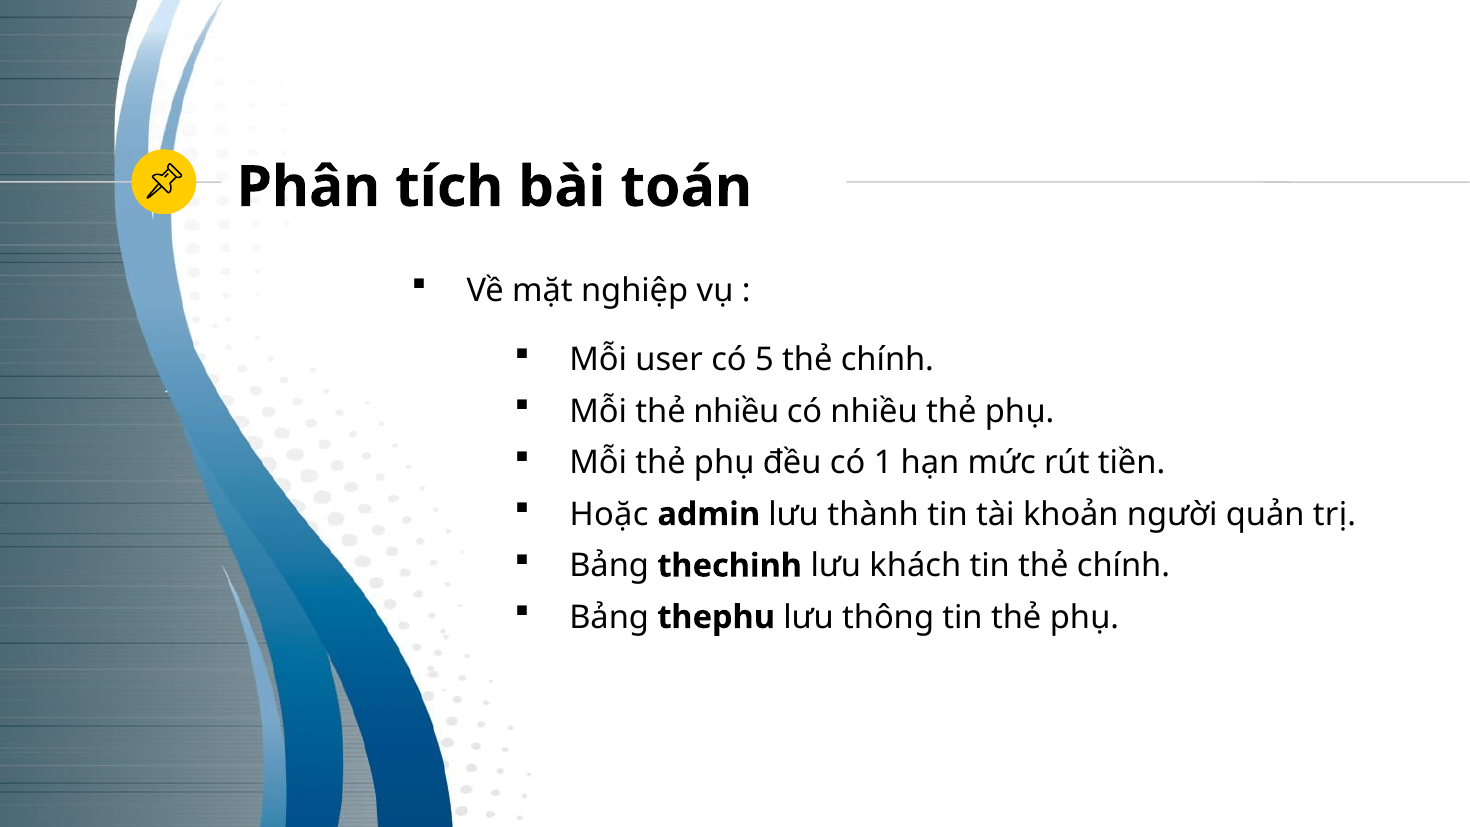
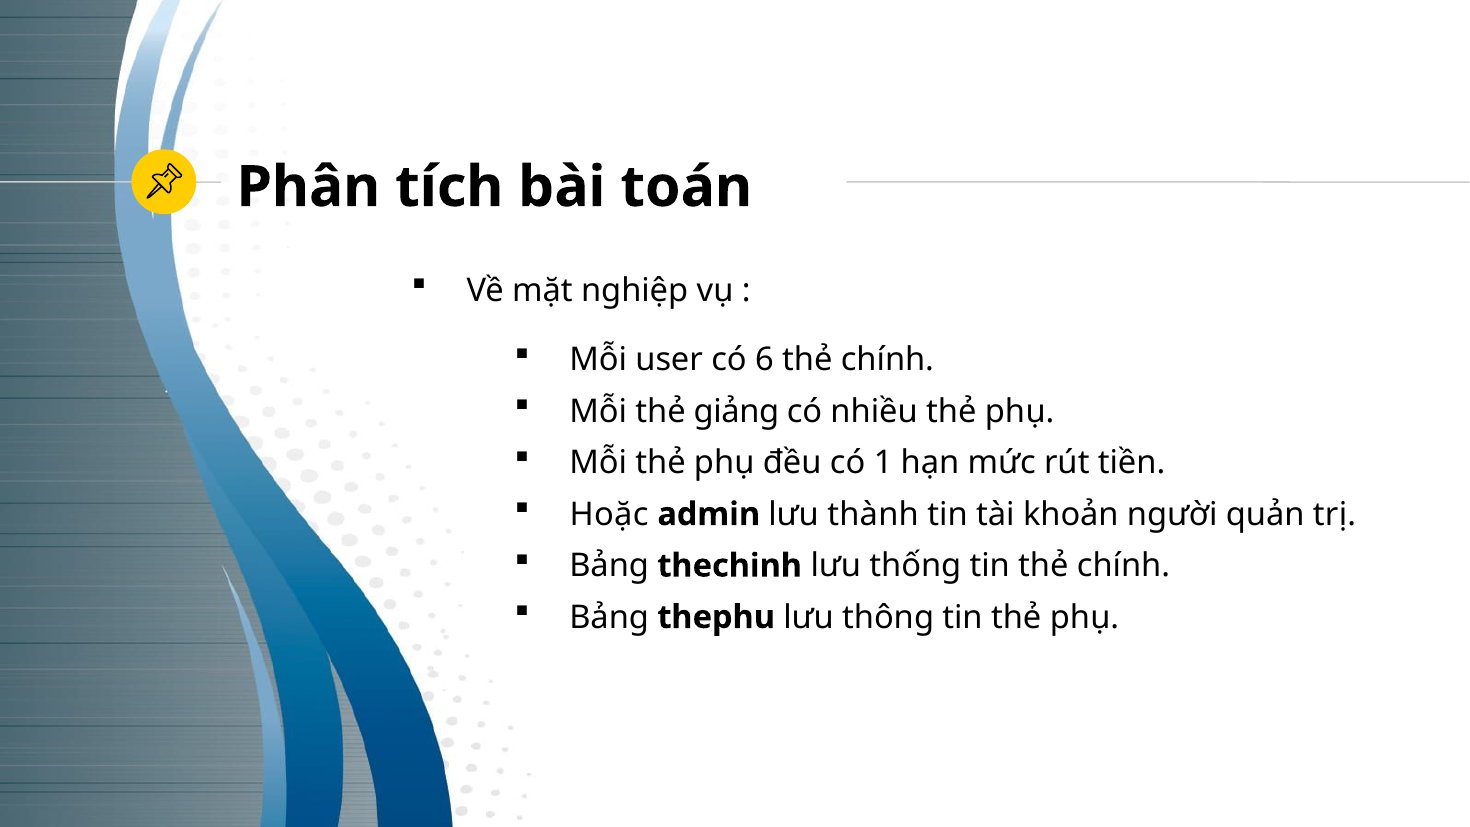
5: 5 -> 6 (764, 360)
thẻ nhiều: nhiều -> giảng (736, 411)
khách: khách -> thống (915, 566)
